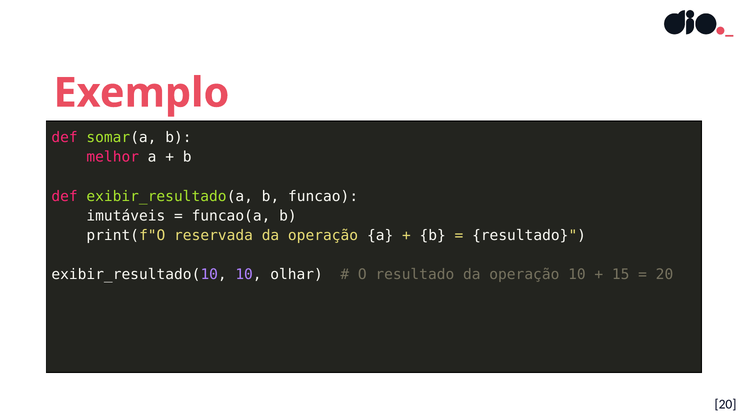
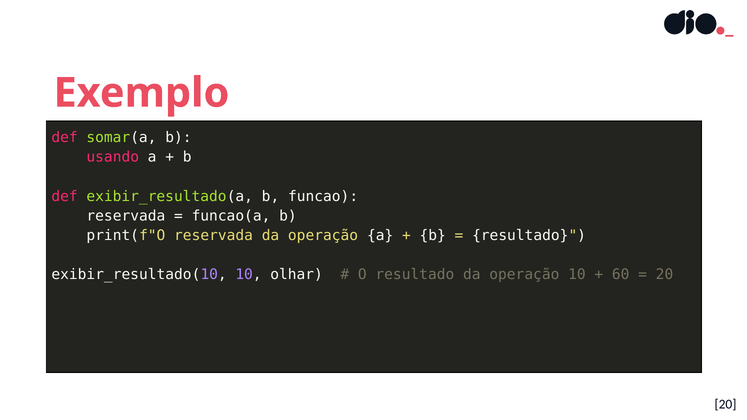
melhor: melhor -> usando (113, 157)
imutáveis: imutáveis -> reservada (126, 216)
15: 15 -> 60 (621, 275)
